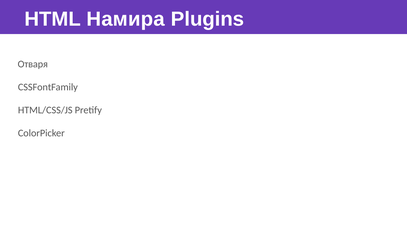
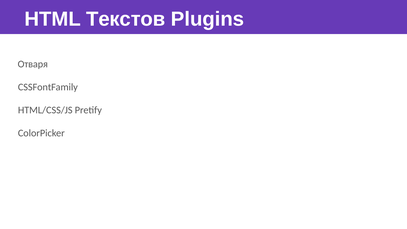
Намира: Намира -> Текстов (126, 19)
